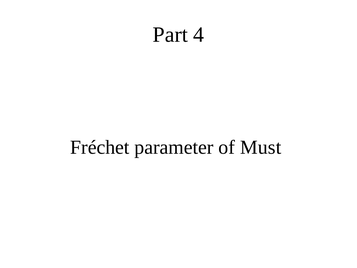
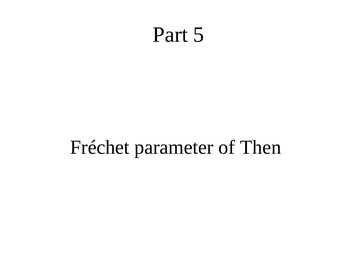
4: 4 -> 5 (199, 35)
Must: Must -> Then (261, 147)
